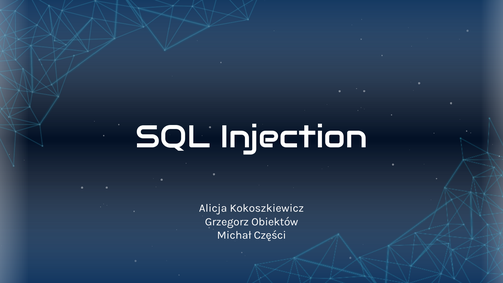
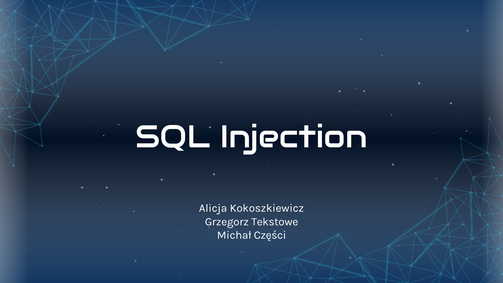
Obiektów: Obiektów -> Tekstowe (275, 222)
